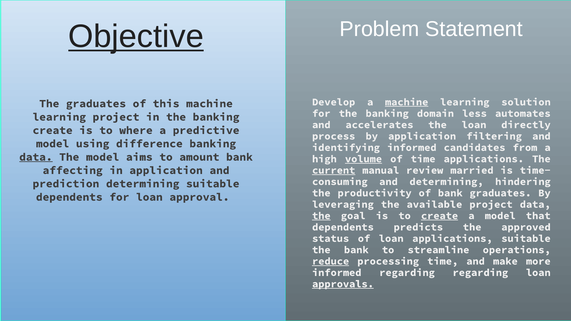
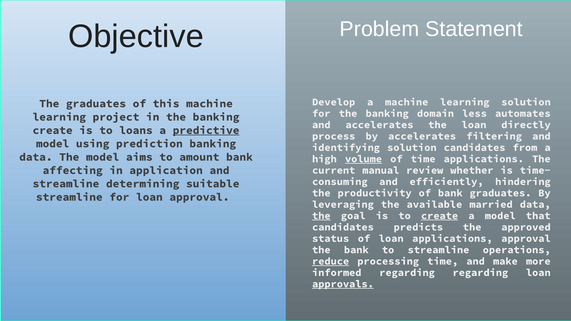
Objective underline: present -> none (136, 37)
machine underline: present -> none (407, 102)
where: where -> loans (136, 130)
predictive underline: none -> present (206, 130)
by application: application -> accelerates (422, 136)
difference: difference -> prediction (149, 144)
identifying informed: informed -> solution (412, 148)
data underline: present -> none (36, 157)
current underline: present -> none (334, 170)
married: married -> whether (472, 170)
and determining: determining -> efficiently (446, 182)
prediction: prediction -> streamline (66, 184)
dependents: dependents -> streamline (69, 197)
available project: project -> married (491, 204)
dependents: dependents -> candidates (343, 227)
applications suitable: suitable -> approval (526, 239)
